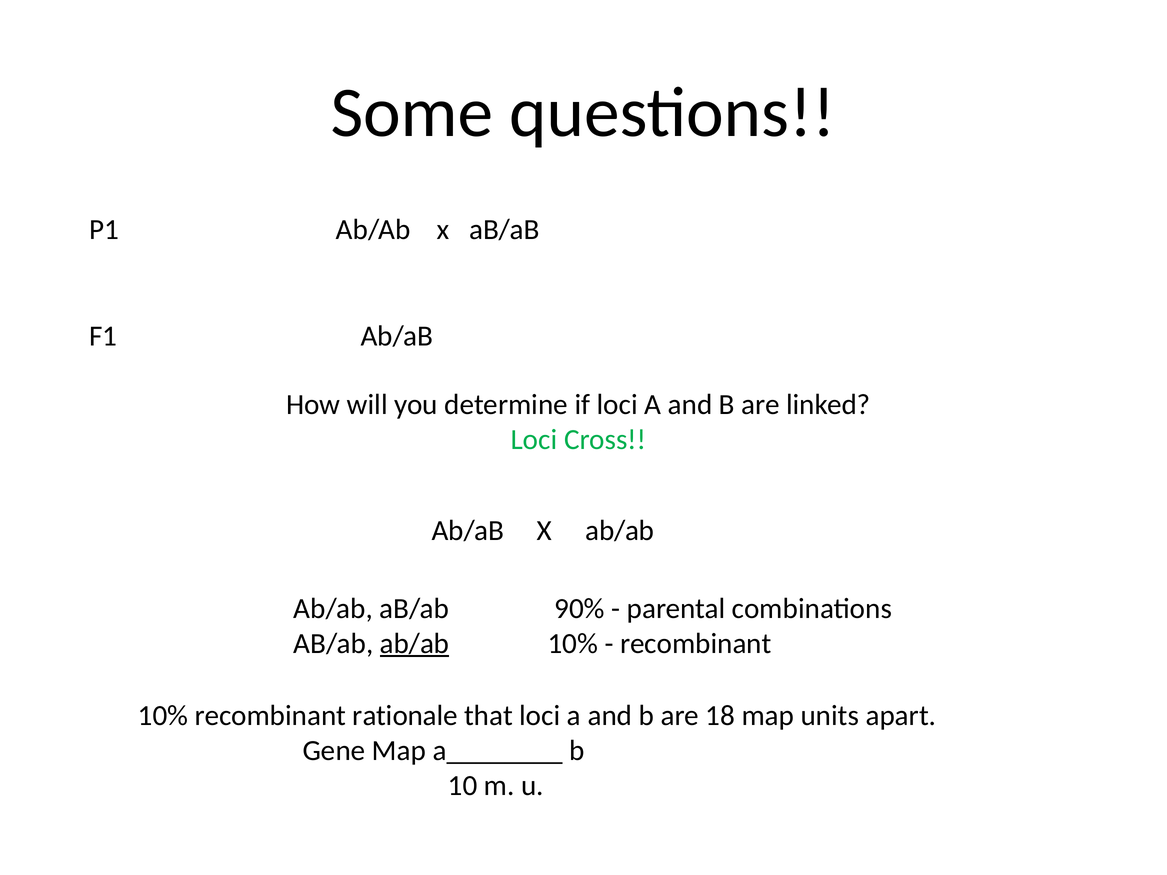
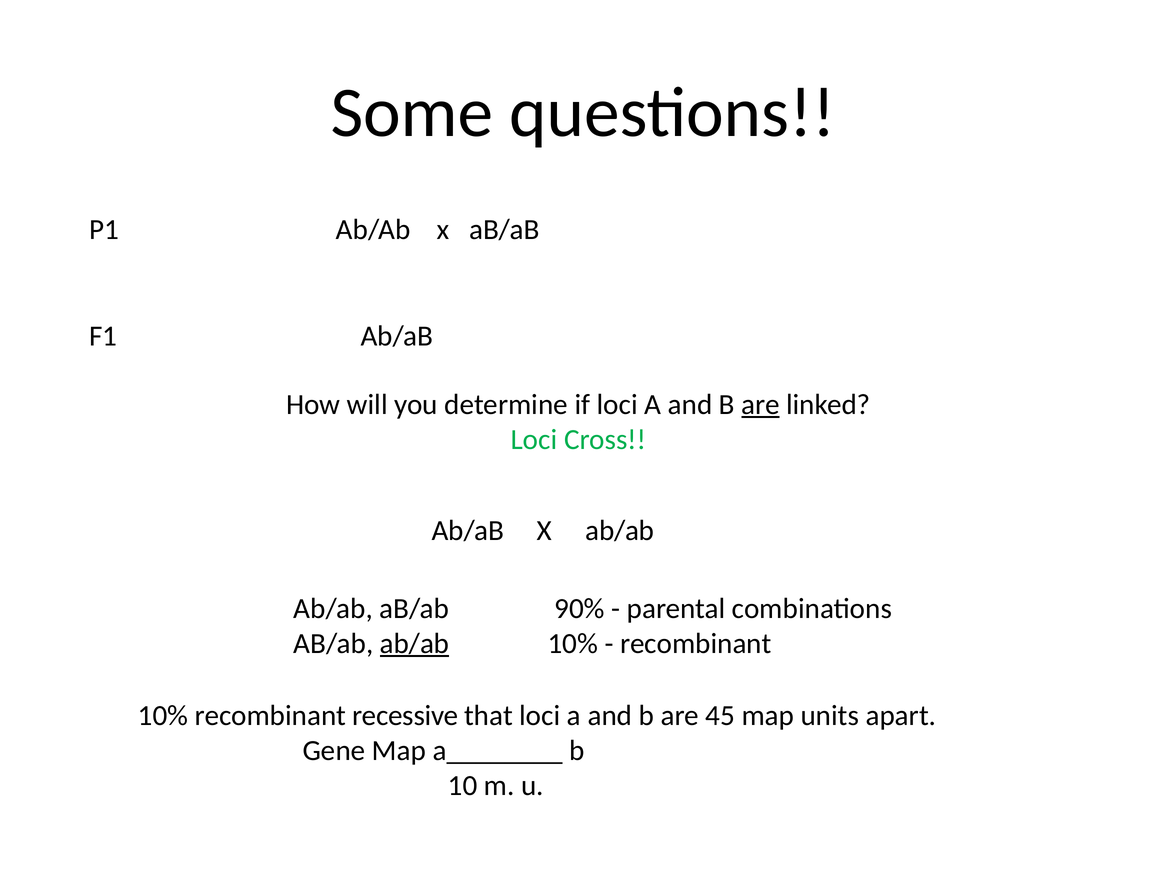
are underline: none -> present (761, 405)
rationale: rationale -> recessive (405, 716)
18: 18 -> 45 (720, 716)
